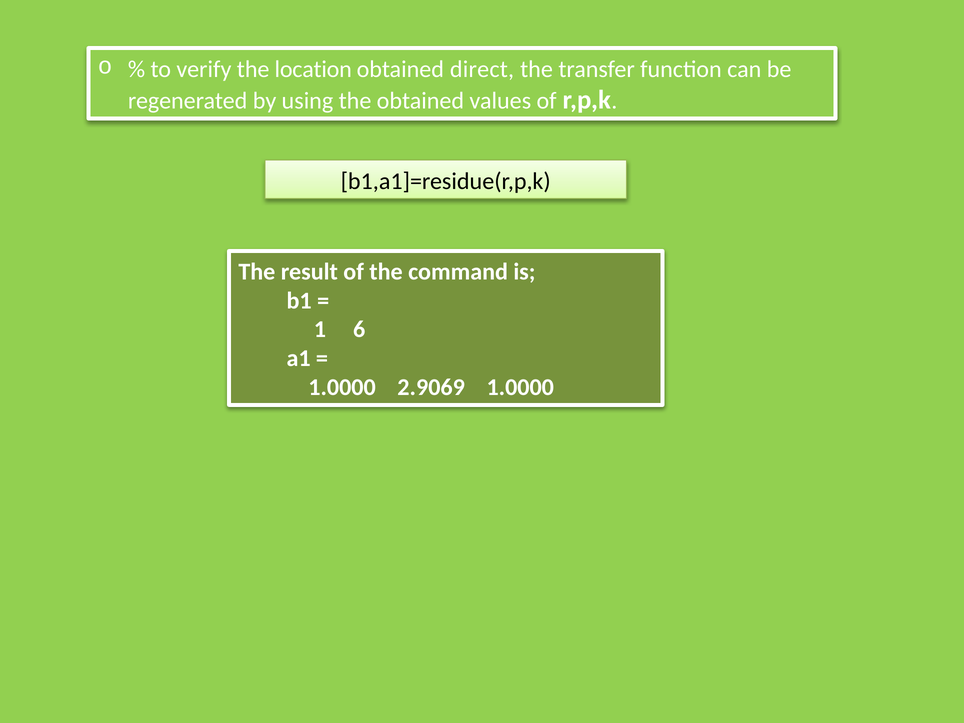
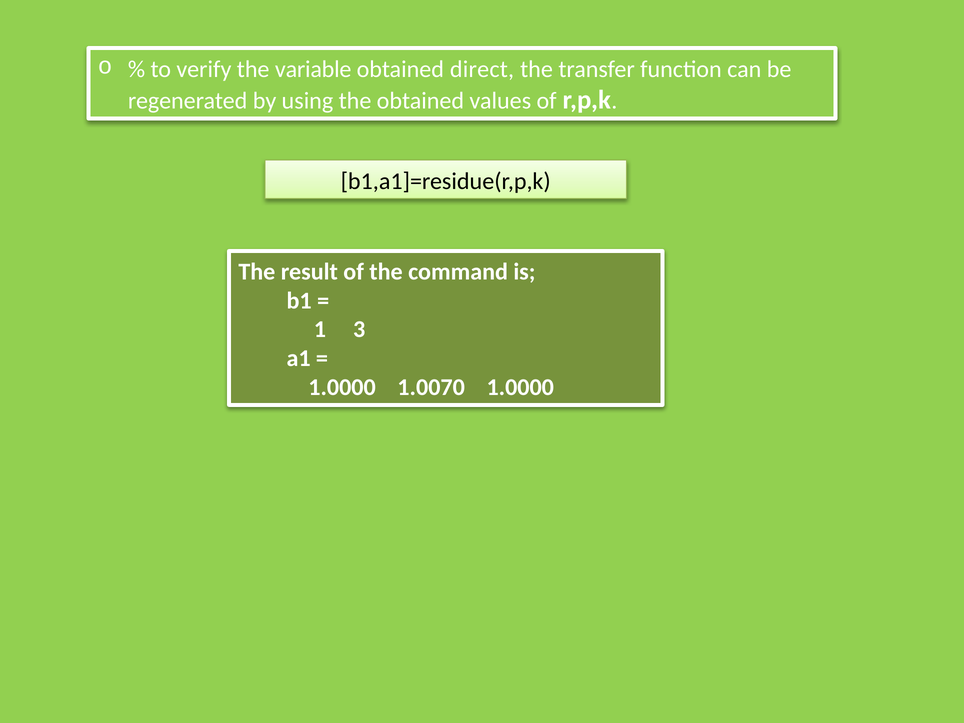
location: location -> variable (313, 69)
6: 6 -> 3 (359, 330)
2.9069: 2.9069 -> 1.0070 (431, 387)
